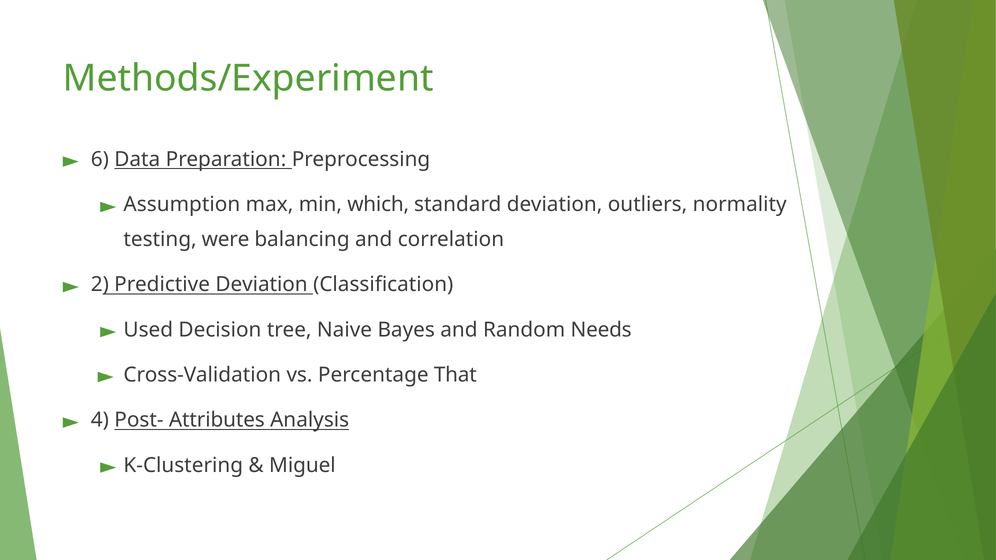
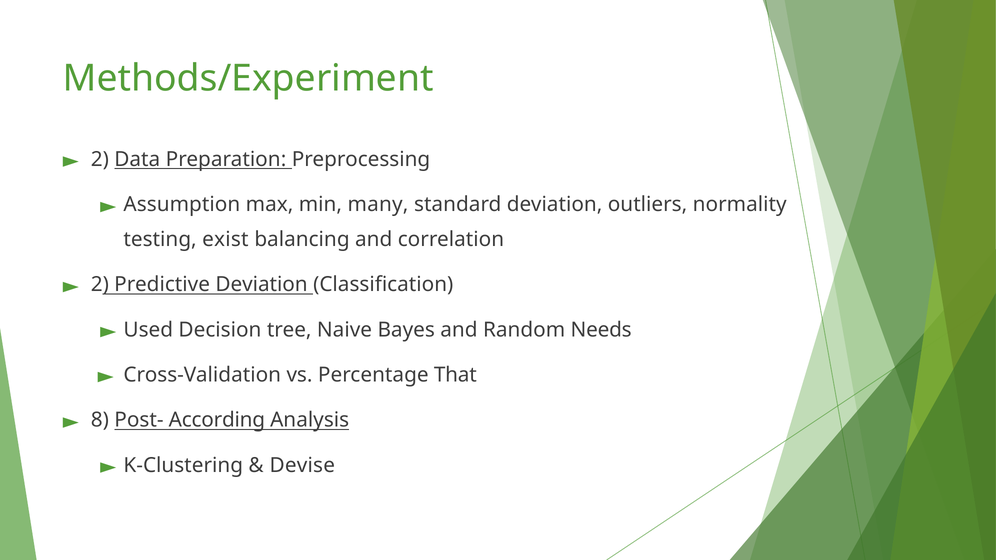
6: 6 -> 2 (100, 159)
which: which -> many (378, 205)
were: were -> exist (225, 239)
4: 4 -> 8 (100, 420)
Attributes: Attributes -> According (217, 420)
Miguel: Miguel -> Devise (302, 466)
